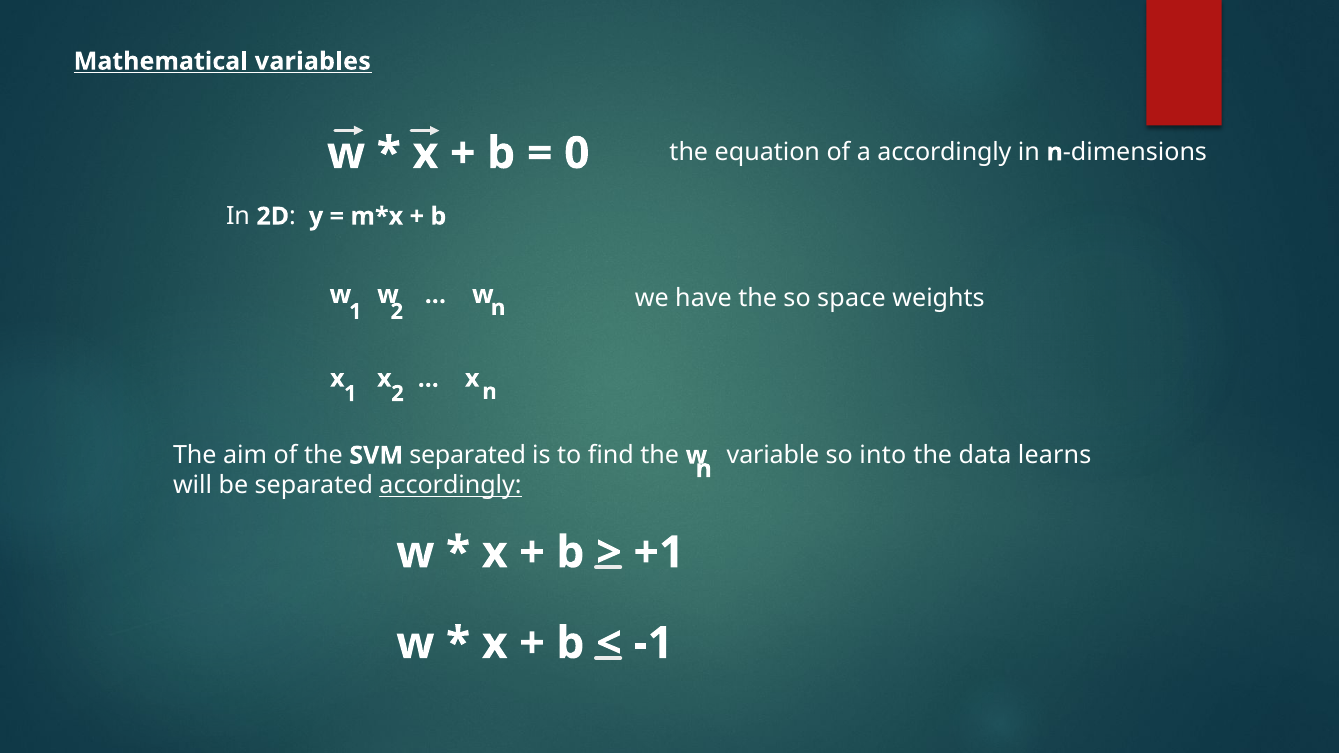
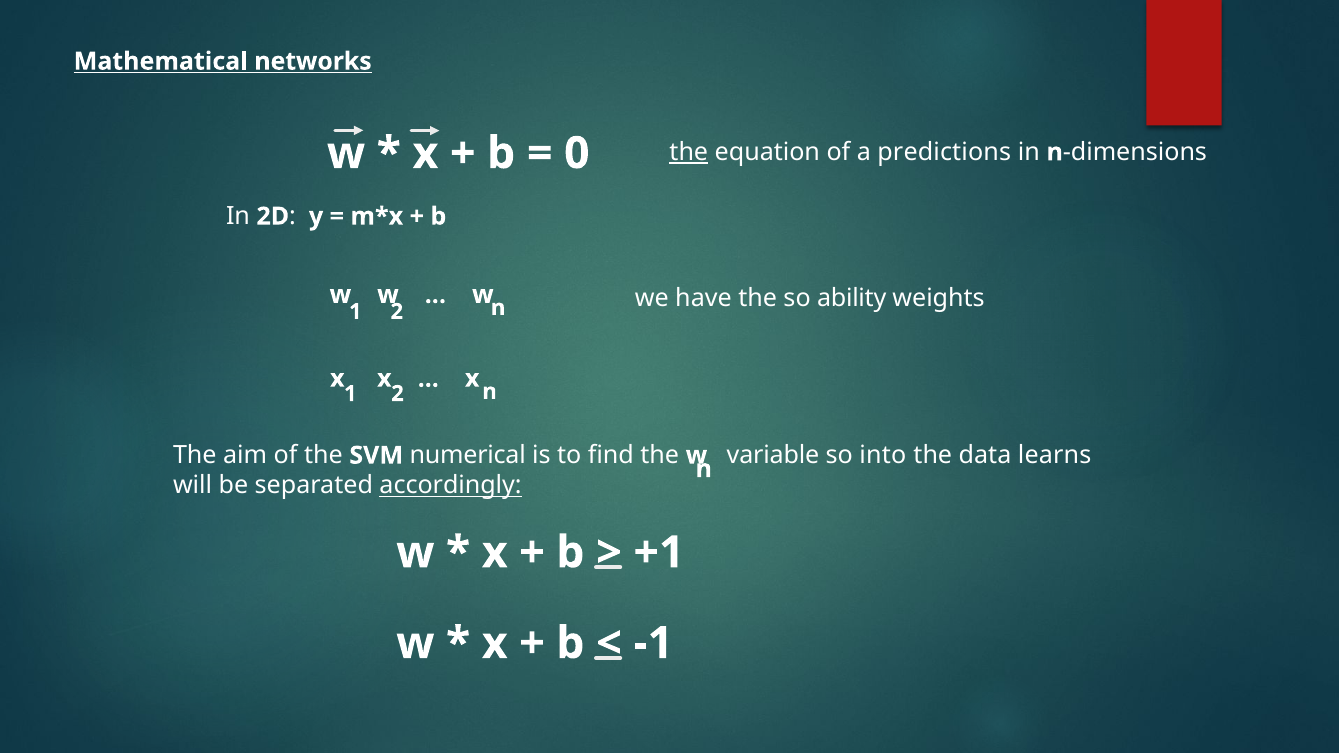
variables: variables -> networks (313, 61)
the underline: none -> present (689, 152)
a accordingly: accordingly -> predictions (944, 152)
space: space -> ability (852, 299)
SVM separated: separated -> numerical (468, 456)
